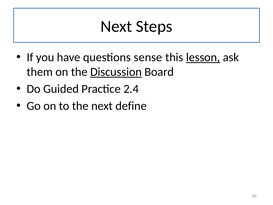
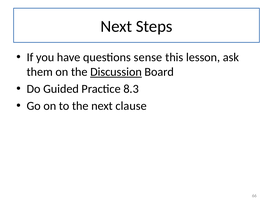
lesson underline: present -> none (203, 57)
2.4: 2.4 -> 8.3 (131, 89)
define: define -> clause (131, 106)
